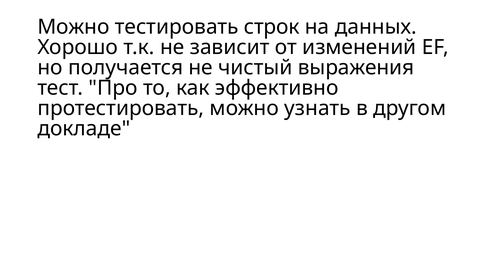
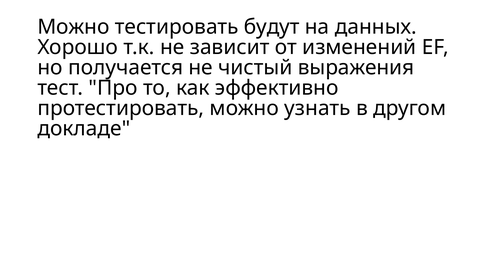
строк: строк -> будут (272, 27)
